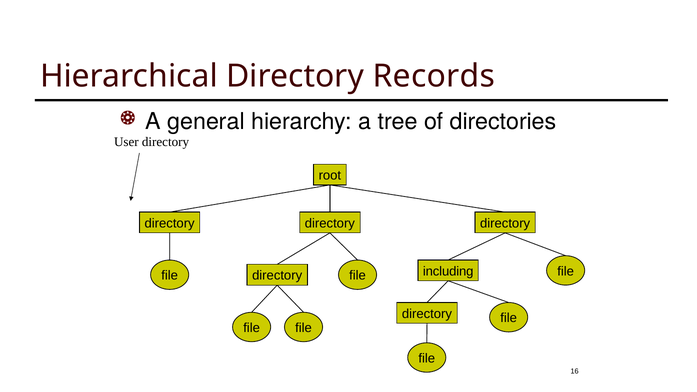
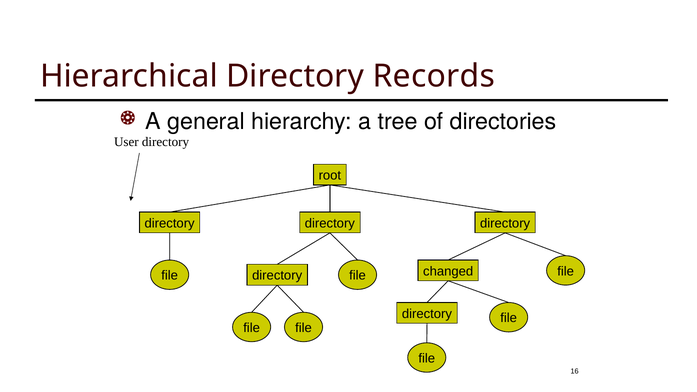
including: including -> changed (448, 271)
